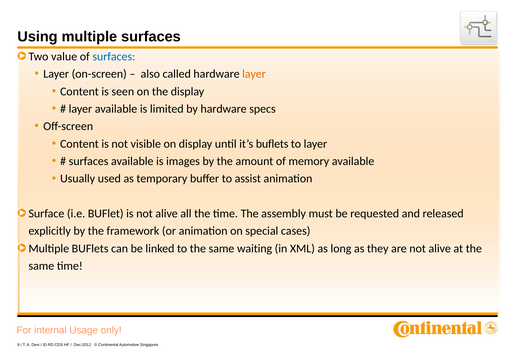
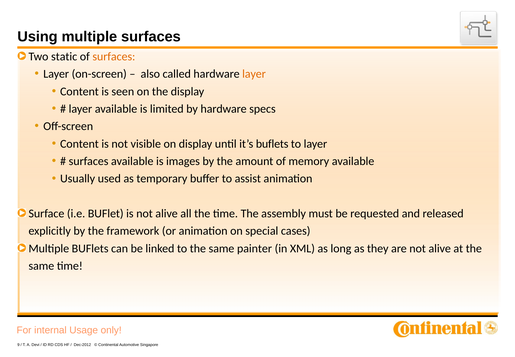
value: value -> static (64, 57)
surfaces colour: blue -> orange (114, 57)
waiting: waiting -> painter (255, 248)
